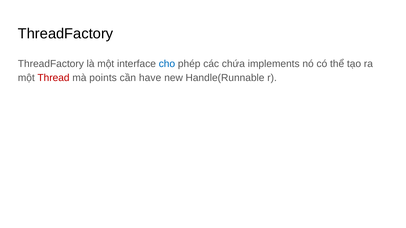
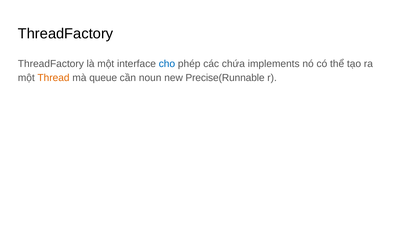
Thread colour: red -> orange (53, 78)
points: points -> queue (103, 78)
have: have -> noun (150, 78)
Handle(Runnable: Handle(Runnable -> Precise(Runnable (225, 78)
